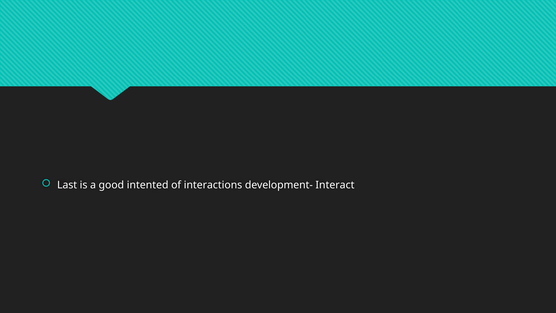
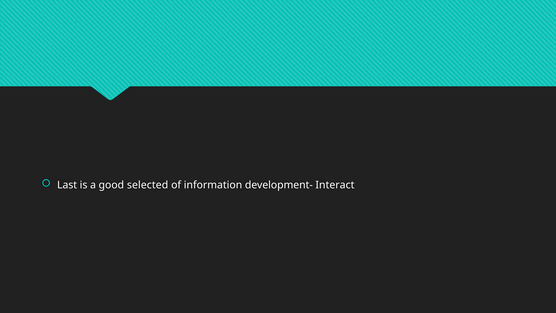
intented: intented -> selected (148, 185)
interactions: interactions -> information (213, 185)
